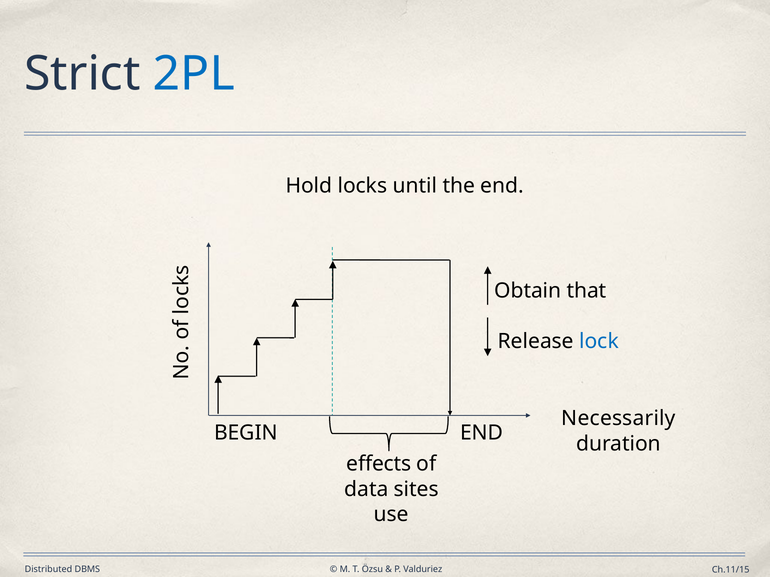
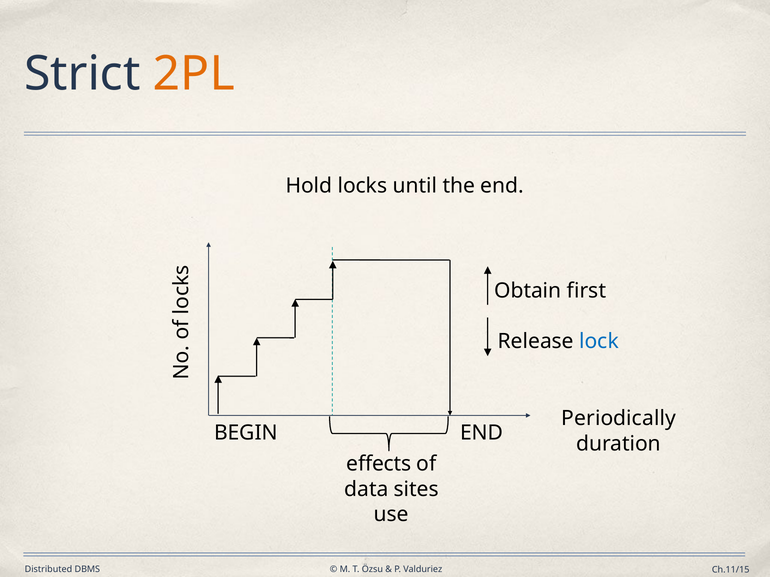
2PL colour: blue -> orange (194, 74)
that: that -> first (587, 291)
Necessarily: Necessarily -> Periodically (619, 419)
